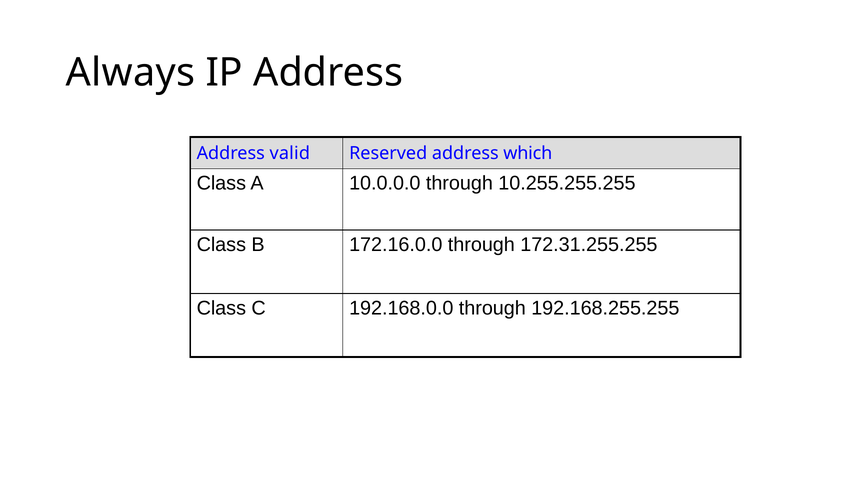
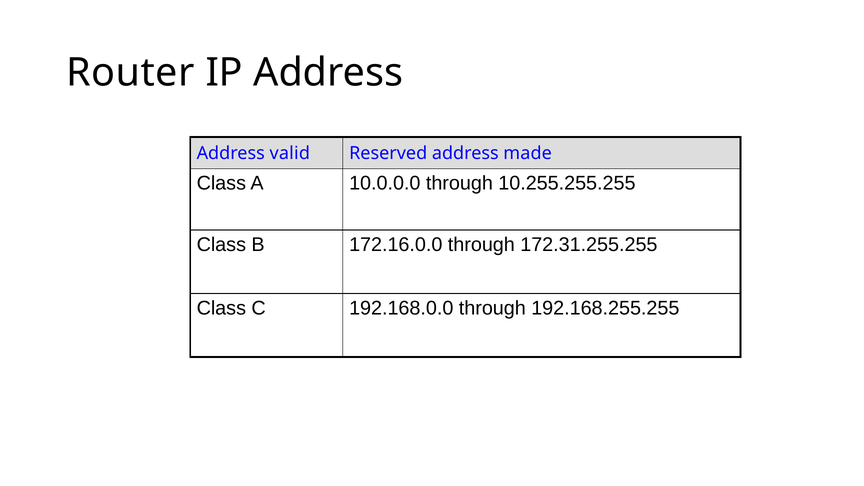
Always: Always -> Router (130, 73)
which: which -> made (528, 154)
